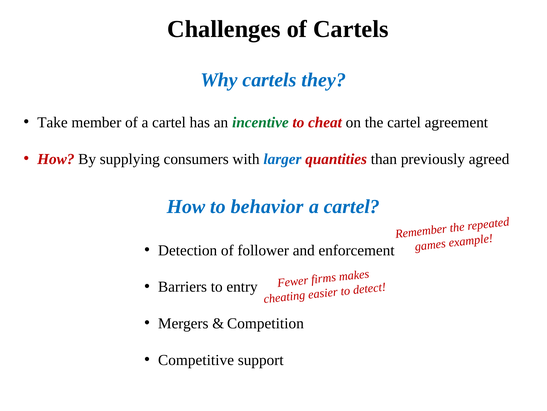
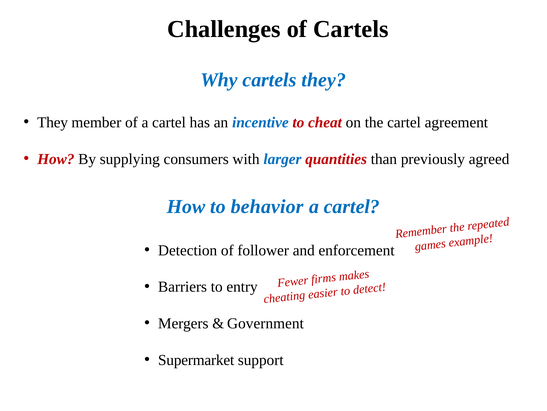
Take: Take -> They (53, 122)
incentive colour: green -> blue (260, 122)
Competition: Competition -> Government (265, 323)
Competitive: Competitive -> Supermarket (196, 359)
